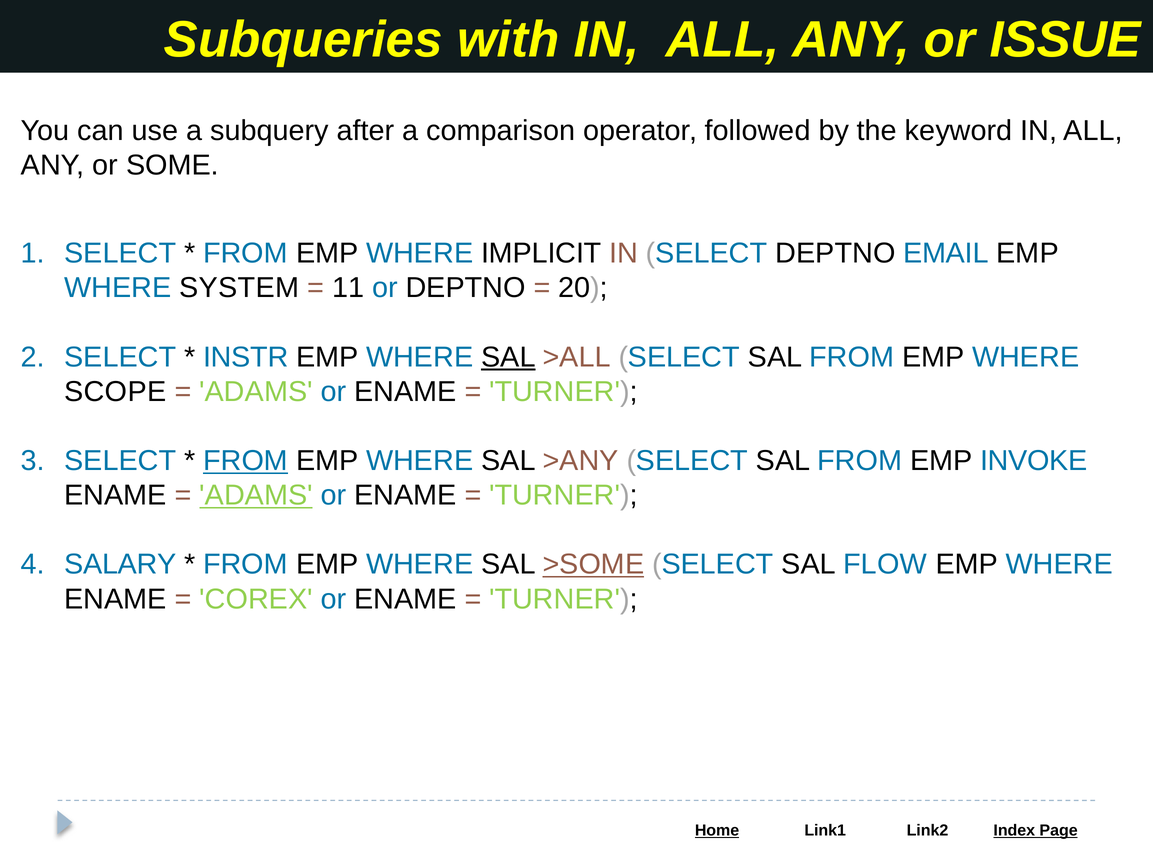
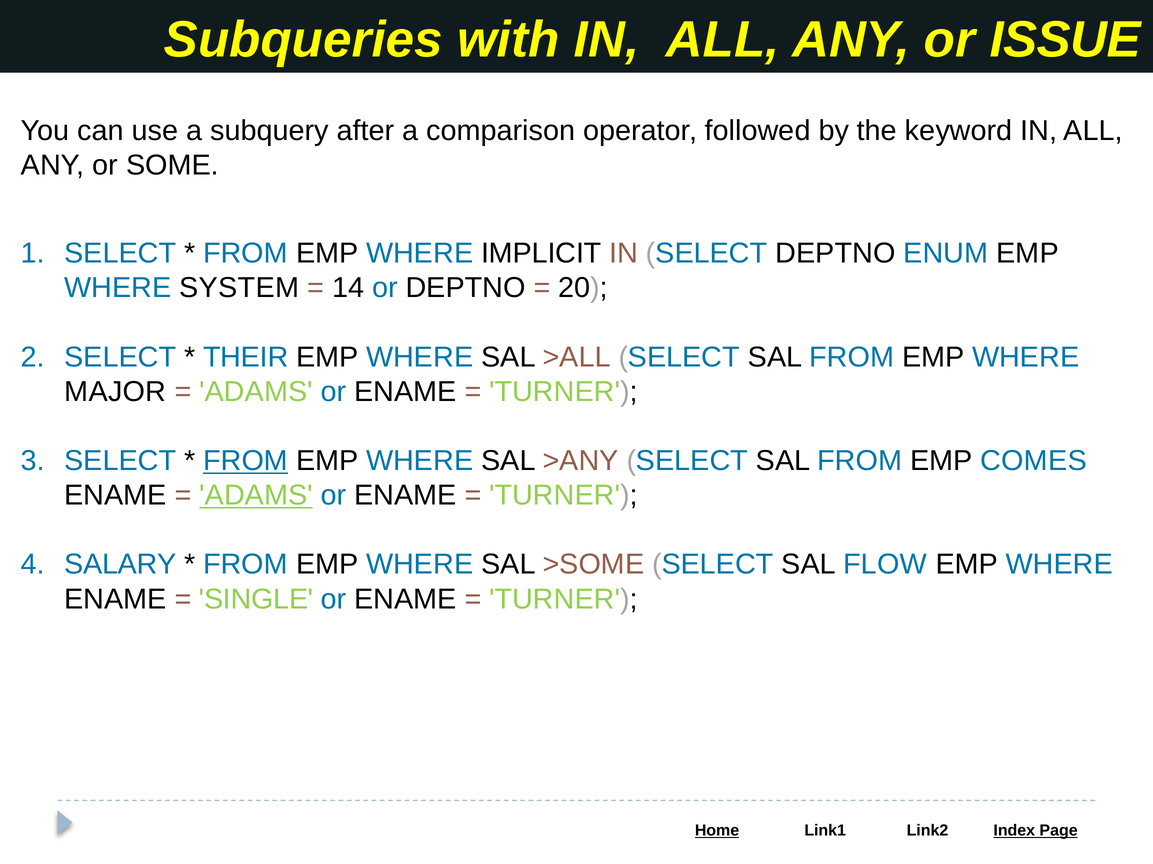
EMAIL: EMAIL -> ENUM (946, 254)
11: 11 -> 14 (348, 288)
INSTR: INSTR -> THEIR (246, 357)
SAL underline: present -> none (508, 357)
SCOPE: SCOPE -> MAJOR (115, 392)
INVOKE: INVOKE -> COMES (1034, 461)
>SOME underline: present -> none (593, 565)
COREX: COREX -> SINGLE (256, 600)
